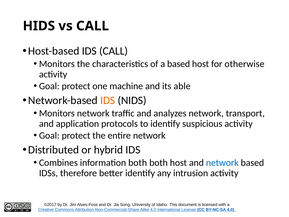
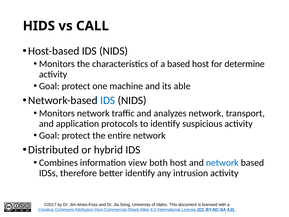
Host-based IDS CALL: CALL -> NIDS (114, 51)
otherwise: otherwise -> determine (245, 64)
IDS colour: orange -> blue (108, 100)
information both: both -> view (138, 162)
